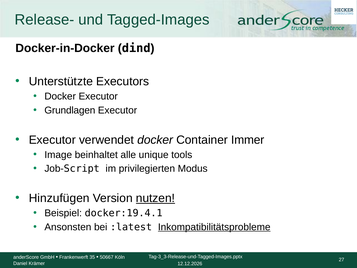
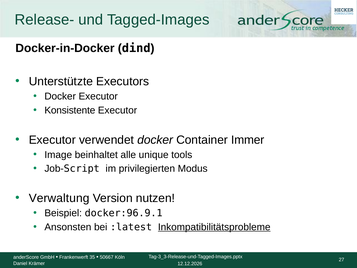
Grundlagen: Grundlagen -> Konsistente (70, 110)
Hinzufügen: Hinzufügen -> Verwaltung (59, 198)
nutzen underline: present -> none (155, 198)
docker:19.4.1: docker:19.4.1 -> docker:96.9.1 (124, 213)
